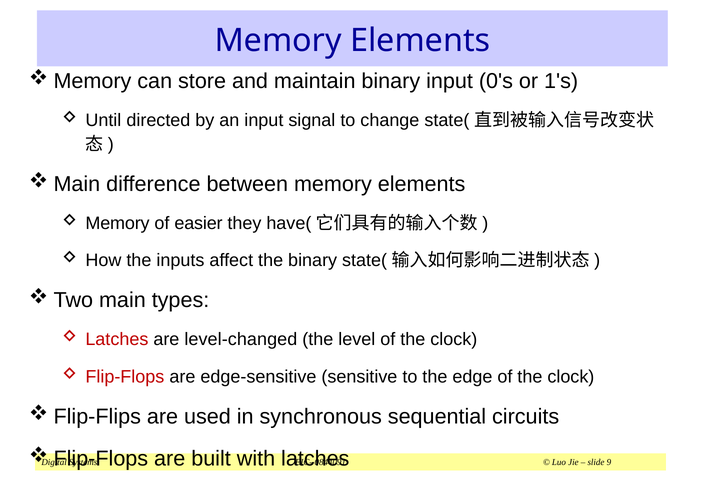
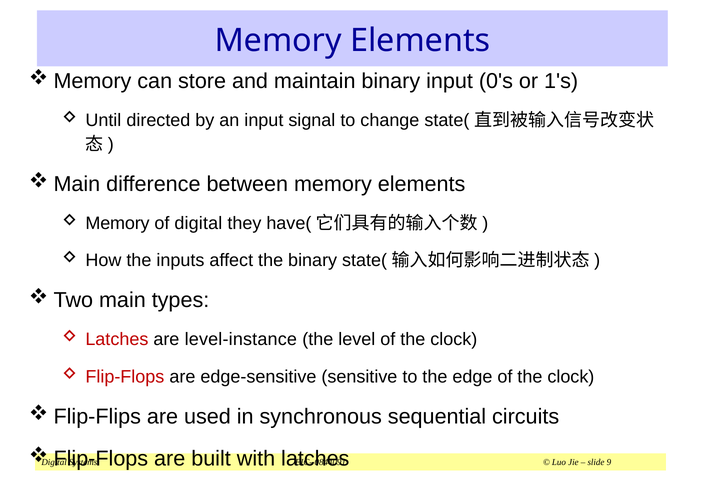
of easier: easier -> digital (198, 223)
level-changed: level-changed -> level-instance (241, 340)
